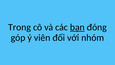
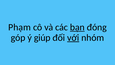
Trong: Trong -> Phạm (20, 27)
viên: viên -> giúp (42, 37)
với underline: none -> present (73, 37)
